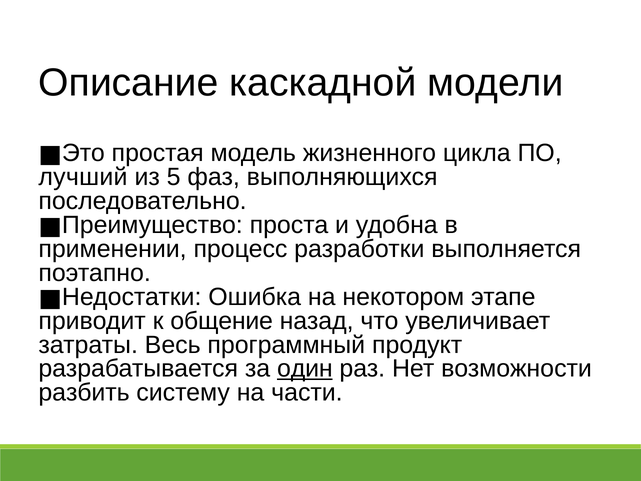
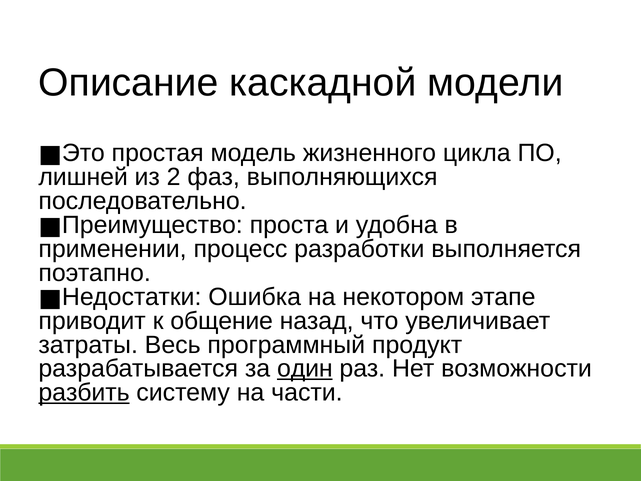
лучший: лучший -> лишней (83, 177)
5: 5 -> 2 (174, 177)
разбить underline: none -> present (84, 392)
